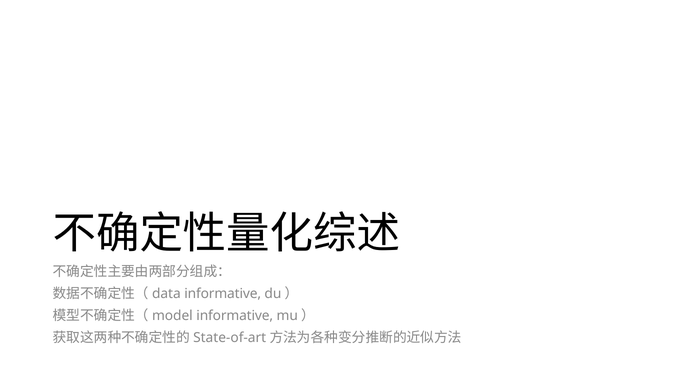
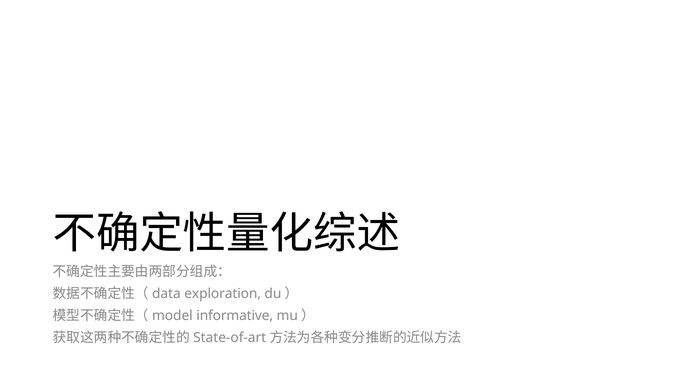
informative: informative -> exploration (223, 294)
